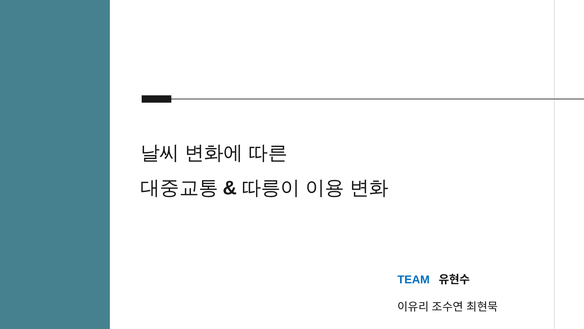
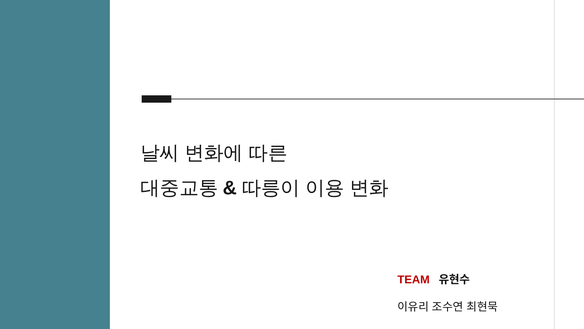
TEAM colour: blue -> red (414, 279)
